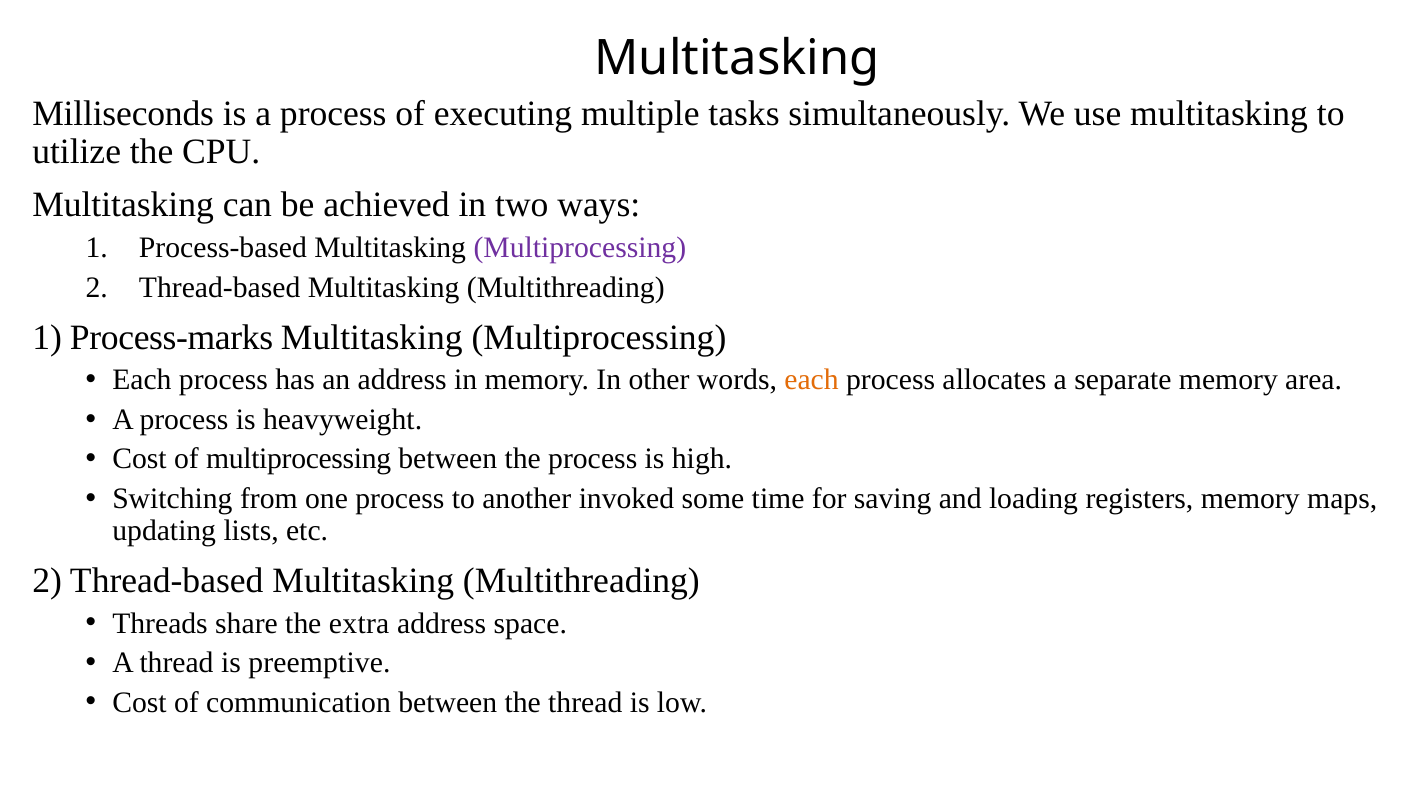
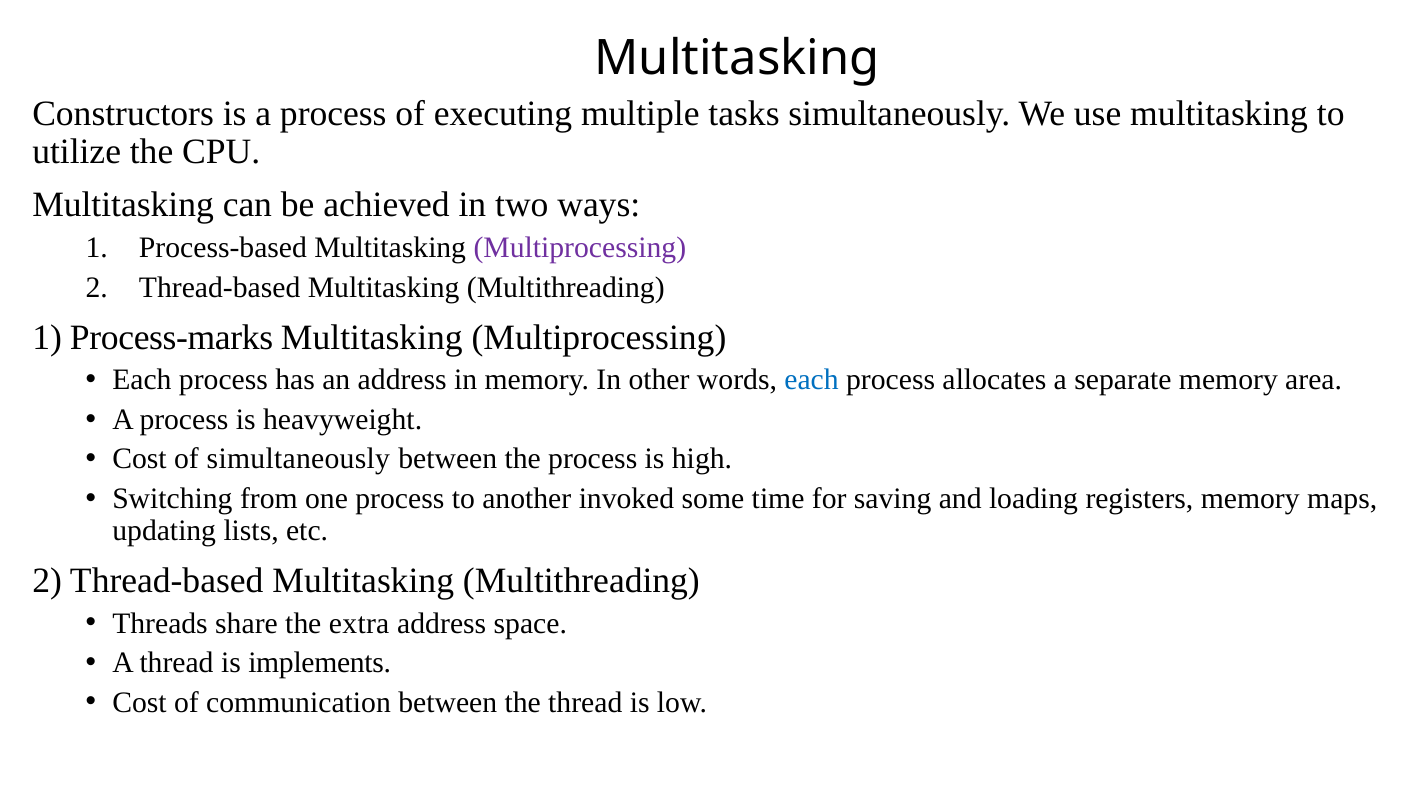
Milliseconds: Milliseconds -> Constructors (123, 113)
each colour: orange -> blue (812, 380)
of multiprocessing: multiprocessing -> simultaneously (298, 459)
preemptive: preemptive -> implements (320, 662)
